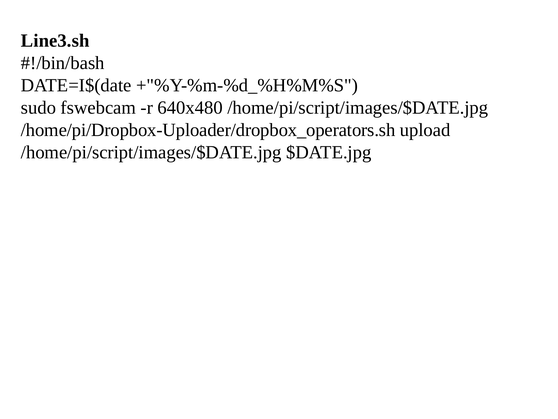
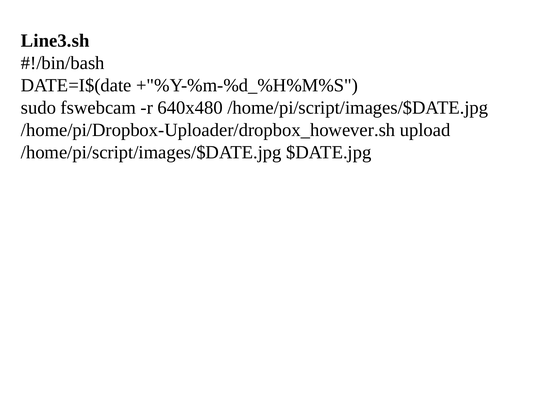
/home/pi/Dropbox-Uploader/dropbox_operators.sh: /home/pi/Dropbox-Uploader/dropbox_operators.sh -> /home/pi/Dropbox-Uploader/dropbox_however.sh (208, 130)
